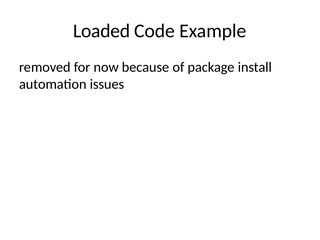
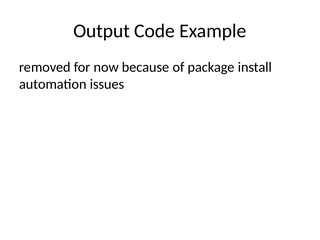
Loaded: Loaded -> Output (102, 31)
